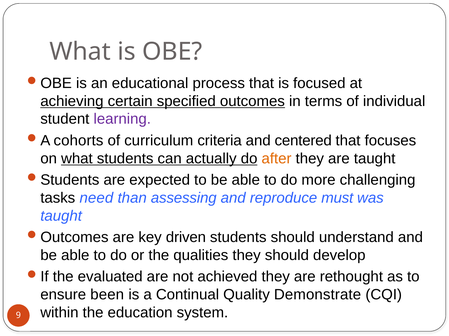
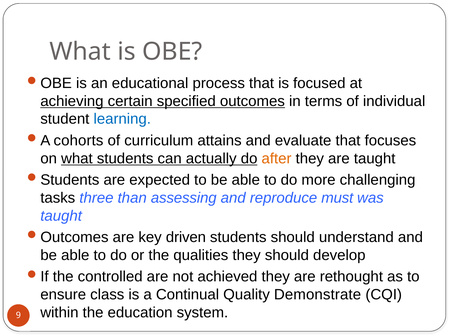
learning colour: purple -> blue (122, 119)
criteria: criteria -> attains (220, 141)
centered: centered -> evaluate (303, 141)
need: need -> three (96, 198)
evaluated: evaluated -> controlled (110, 277)
been: been -> class (107, 295)
